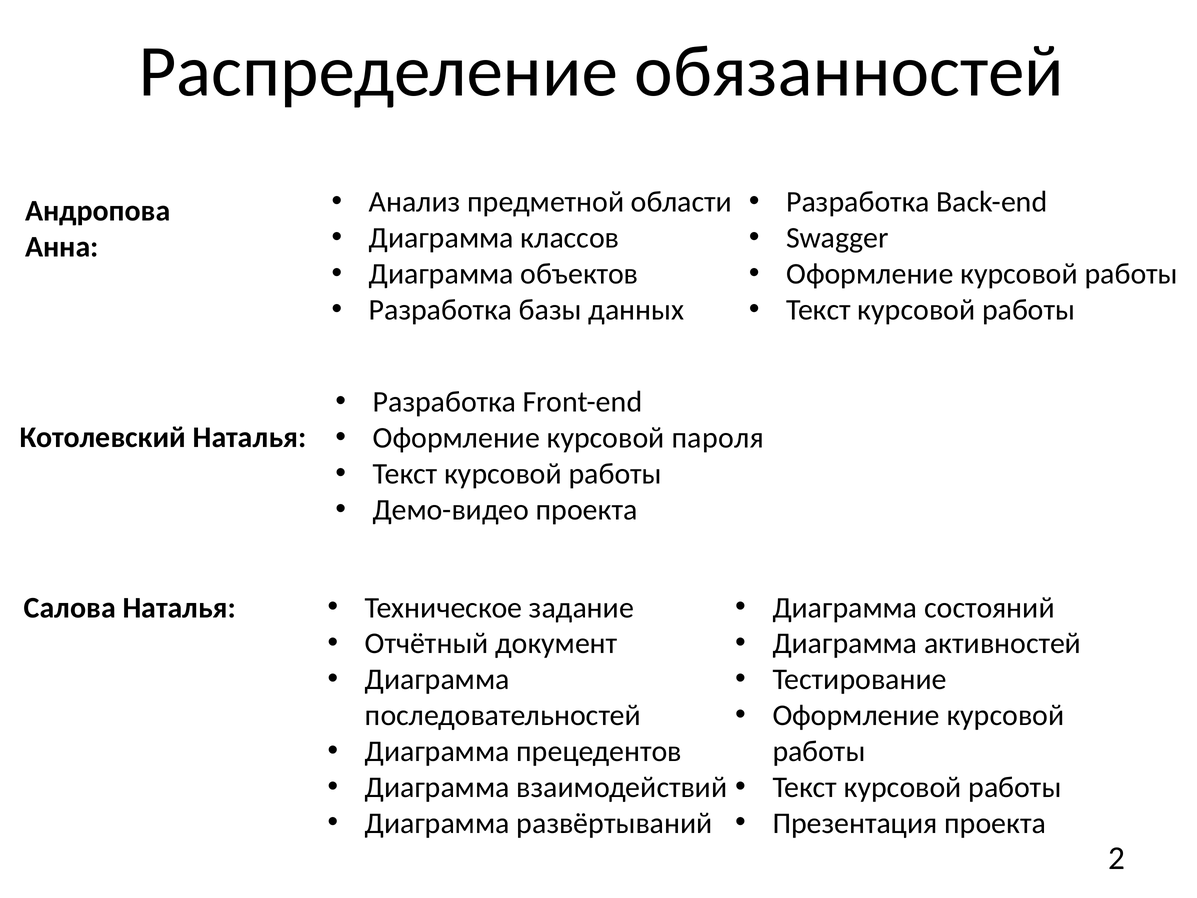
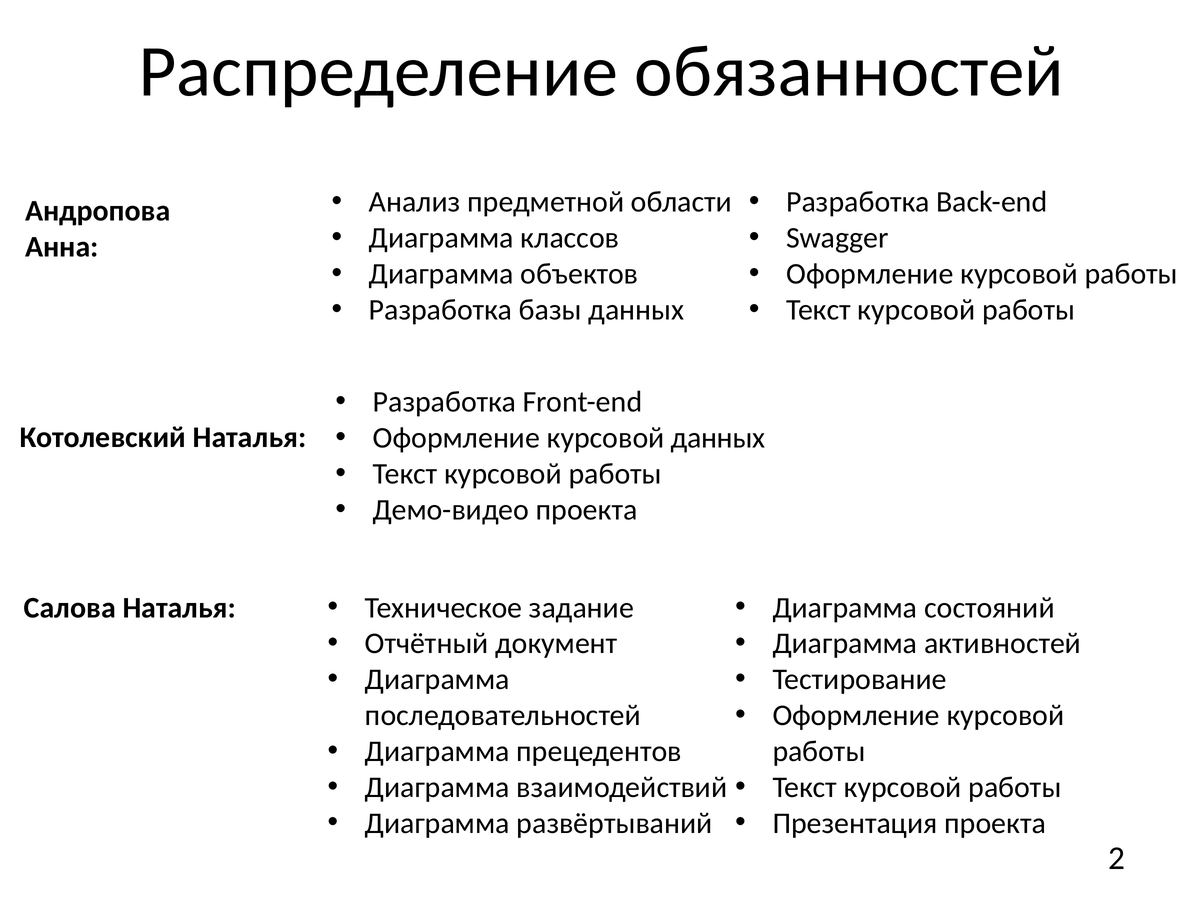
курсовой пароля: пароля -> данных (718, 438)
